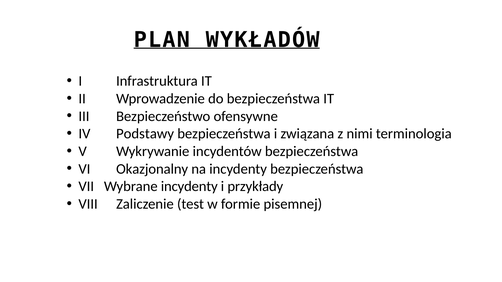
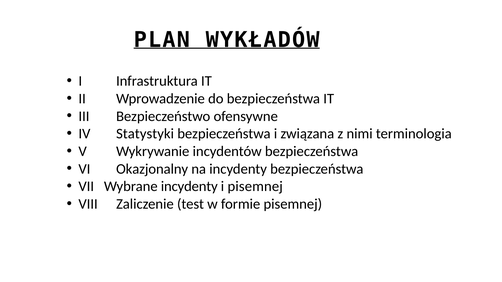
Podstawy: Podstawy -> Statystyki (145, 134)
i przykłady: przykłady -> pisemnej (255, 187)
